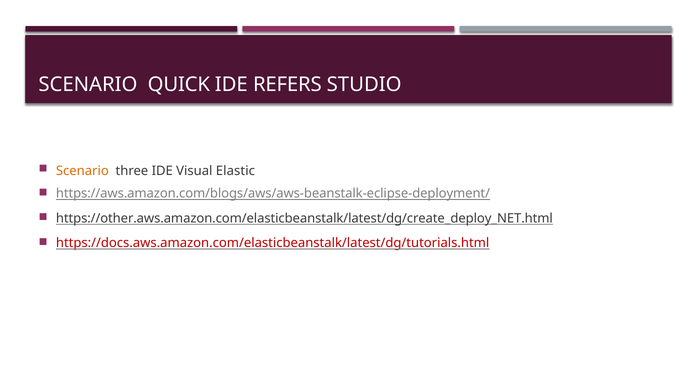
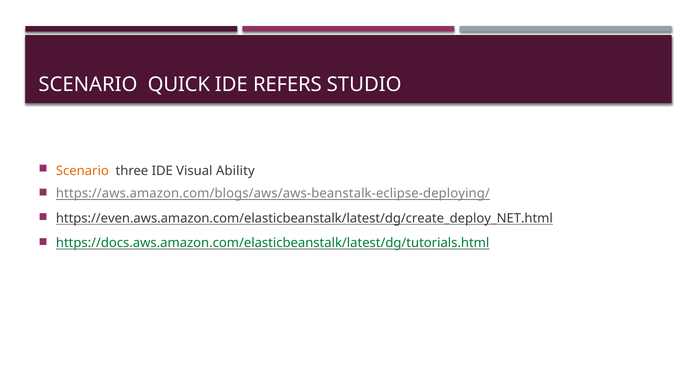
Elastic: Elastic -> Ability (235, 171)
https://aws.amazon.com/blogs/aws/aws-beanstalk-eclipse-deployment/: https://aws.amazon.com/blogs/aws/aws-beanstalk-eclipse-deployment/ -> https://aws.amazon.com/blogs/aws/aws-beanstalk-eclipse-deploying/ (273, 194)
https://other.aws.amazon.com/elasticbeanstalk/latest/dg/create_deploy_NET.html: https://other.aws.amazon.com/elasticbeanstalk/latest/dg/create_deploy_NET.html -> https://even.aws.amazon.com/elasticbeanstalk/latest/dg/create_deploy_NET.html (304, 218)
https://docs.aws.amazon.com/elasticbeanstalk/latest/dg/tutorials.html colour: red -> green (273, 243)
